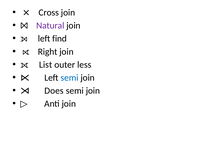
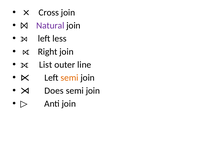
find: find -> less (59, 39)
less: less -> line (84, 65)
semi colour: blue -> orange (70, 78)
